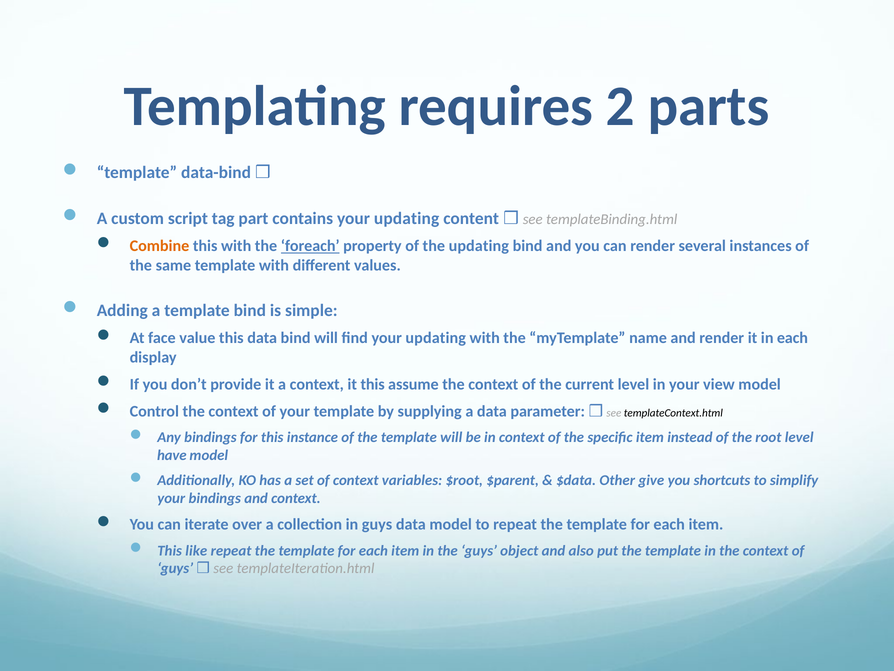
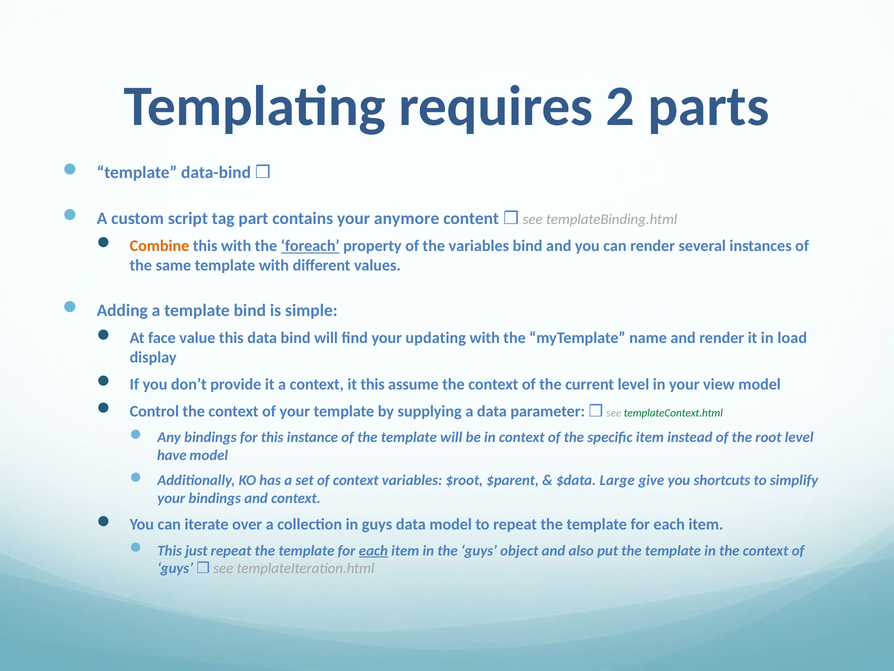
contains your updating: updating -> anymore (407, 218)
the updating: updating -> variables (479, 246)
in each: each -> load (792, 338)
templateContext.html colour: black -> green (673, 413)
Other: Other -> Large (617, 480)
like: like -> just (196, 550)
each underline: none -> present (373, 550)
